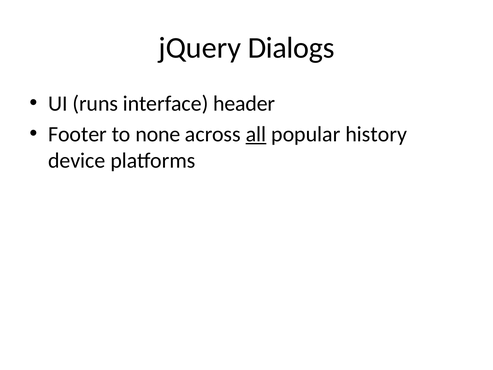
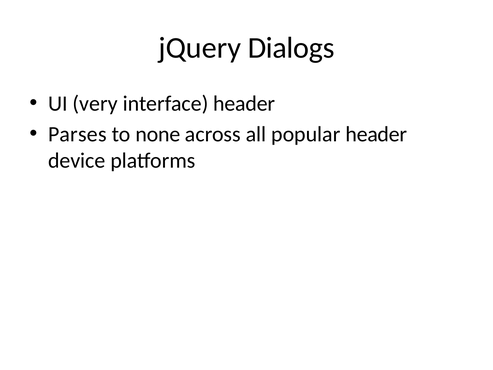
runs: runs -> very (95, 103)
Footer: Footer -> Parses (77, 134)
all underline: present -> none (256, 134)
popular history: history -> header (376, 134)
